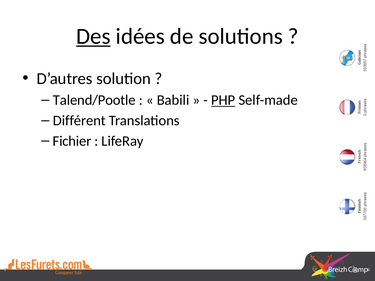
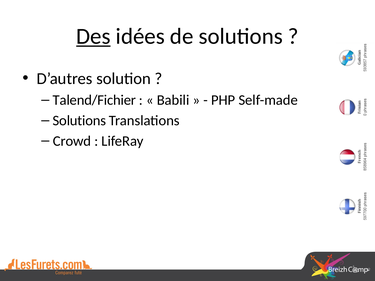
Talend/Pootle: Talend/Pootle -> Talend/Fichier (94, 100)
PHP underline: present -> none (223, 100)
Différent: Différent -> Solutions (79, 121)
Fichier: Fichier -> Crowd (72, 141)
